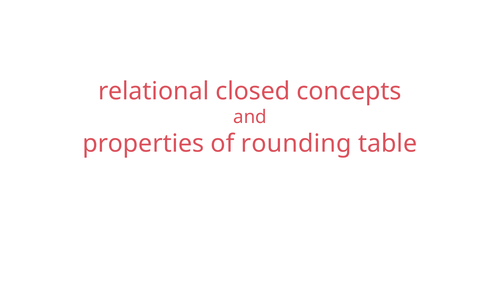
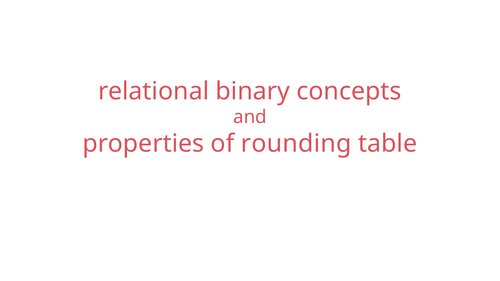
closed: closed -> binary (253, 91)
